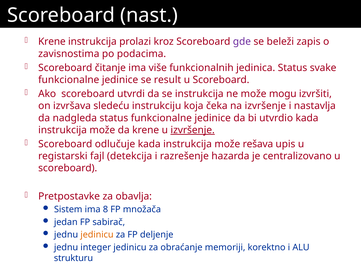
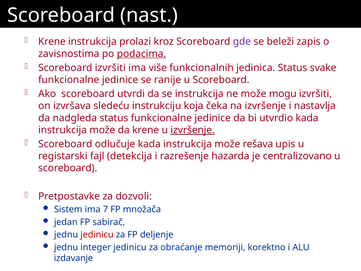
podacima underline: none -> present (141, 54)
Scoreboard čitanje: čitanje -> izvršiti (110, 68)
result: result -> ranije (168, 80)
obavlja: obavlja -> dozvoli (134, 196)
8: 8 -> 7 (106, 209)
jedinicu colour: orange -> red (97, 235)
strukturu: strukturu -> izdavanje (73, 258)
